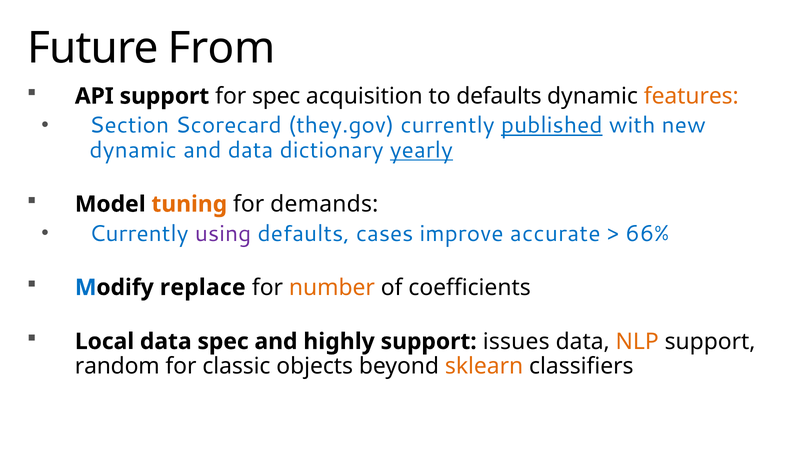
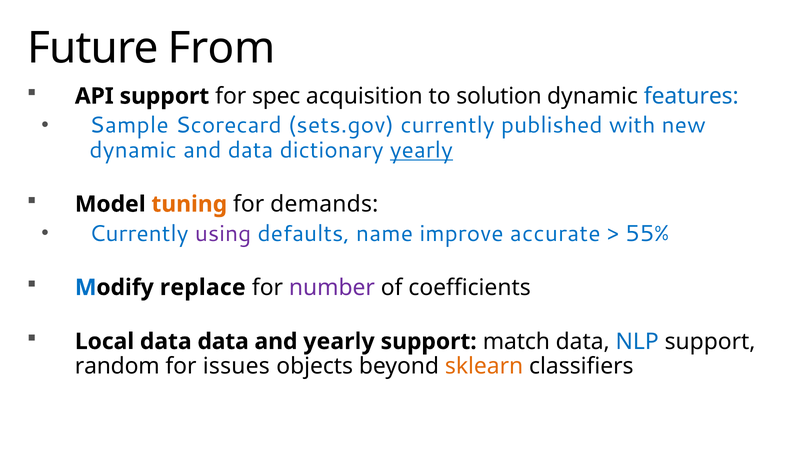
to defaults: defaults -> solution (499, 96)
features colour: orange -> blue (691, 96)
Section: Section -> Sample (129, 125)
they.gov: they.gov -> sets.gov (341, 125)
published underline: present -> none (552, 125)
cases: cases -> name (385, 233)
66%: 66% -> 55% (647, 233)
number colour: orange -> purple (332, 287)
data spec: spec -> data (223, 341)
and highly: highly -> yearly (339, 341)
issues: issues -> match (516, 341)
NLP colour: orange -> blue (637, 341)
classic: classic -> issues (236, 366)
